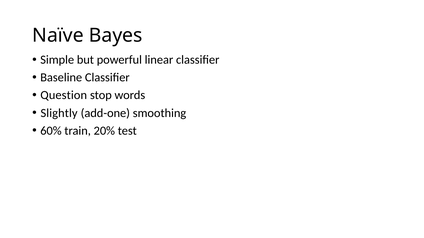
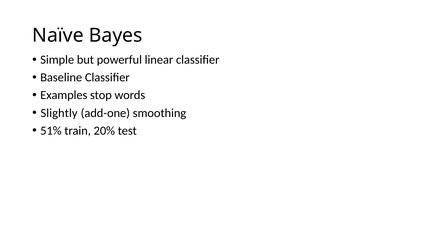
Question: Question -> Examples (64, 95)
60%: 60% -> 51% (51, 131)
